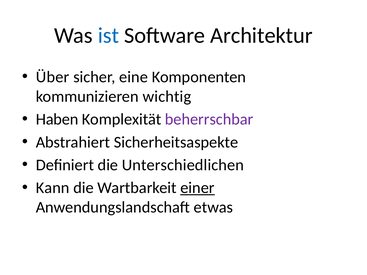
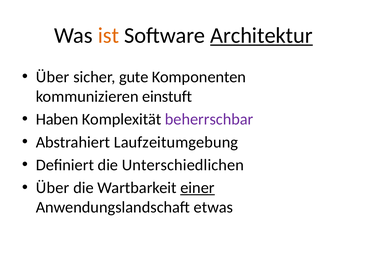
ist colour: blue -> orange (108, 36)
Architektur underline: none -> present (261, 36)
eine: eine -> gute (134, 77)
wichtig: wichtig -> einstuft (167, 97)
Sicherheitsaspekte: Sicherheitsaspekte -> Laufzeitumgebung (176, 142)
Kann: Kann -> Über (53, 188)
